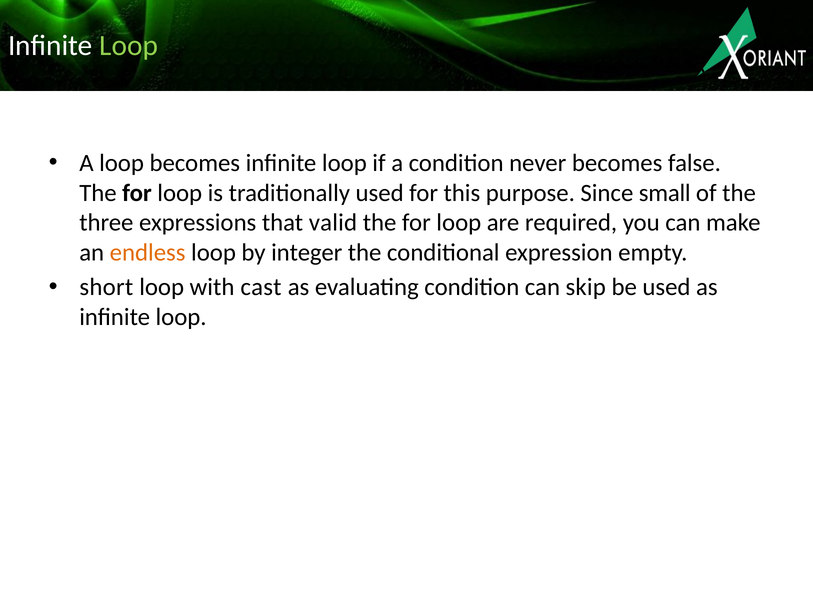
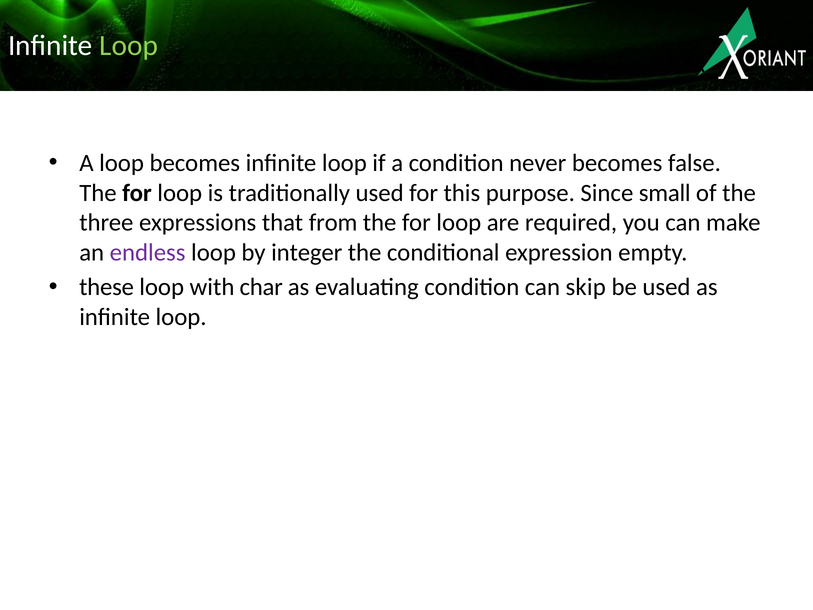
valid: valid -> from (333, 223)
endless colour: orange -> purple (148, 252)
short: short -> these (107, 287)
cast: cast -> char (261, 287)
